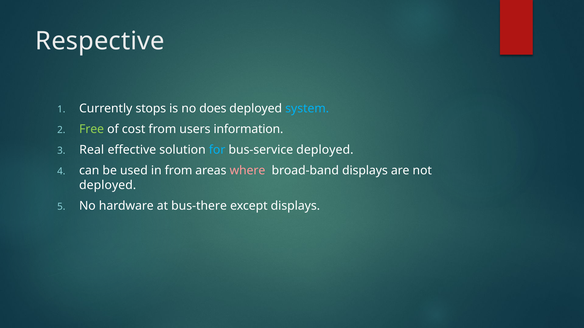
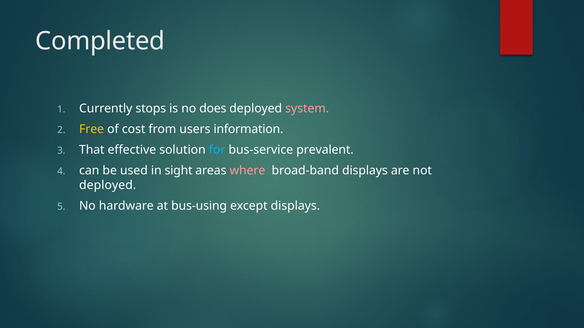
Respective: Respective -> Completed (100, 41)
system colour: light blue -> pink (307, 109)
Free colour: light green -> yellow (92, 129)
Real: Real -> That (92, 150)
bus-service deployed: deployed -> prevalent (325, 150)
in from: from -> sight (179, 171)
bus-there: bus-there -> bus-using (199, 206)
